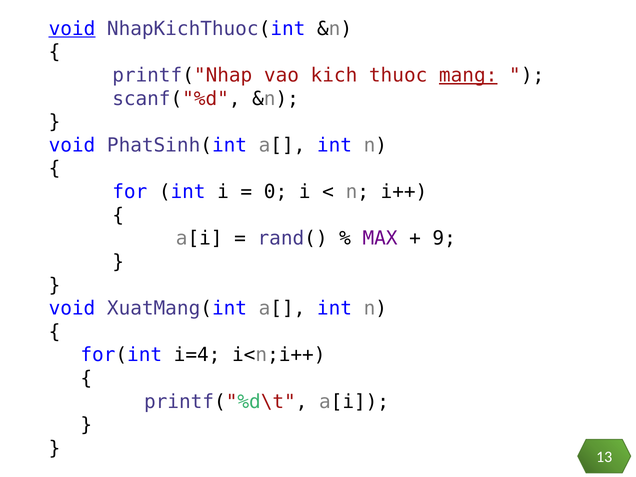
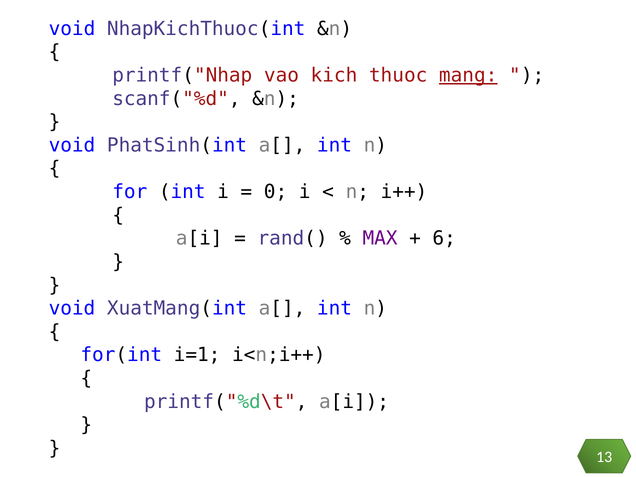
void underline: present -> none (72, 29)
9: 9 -> 6 (444, 239)
i=4: i=4 -> i=1 (197, 355)
